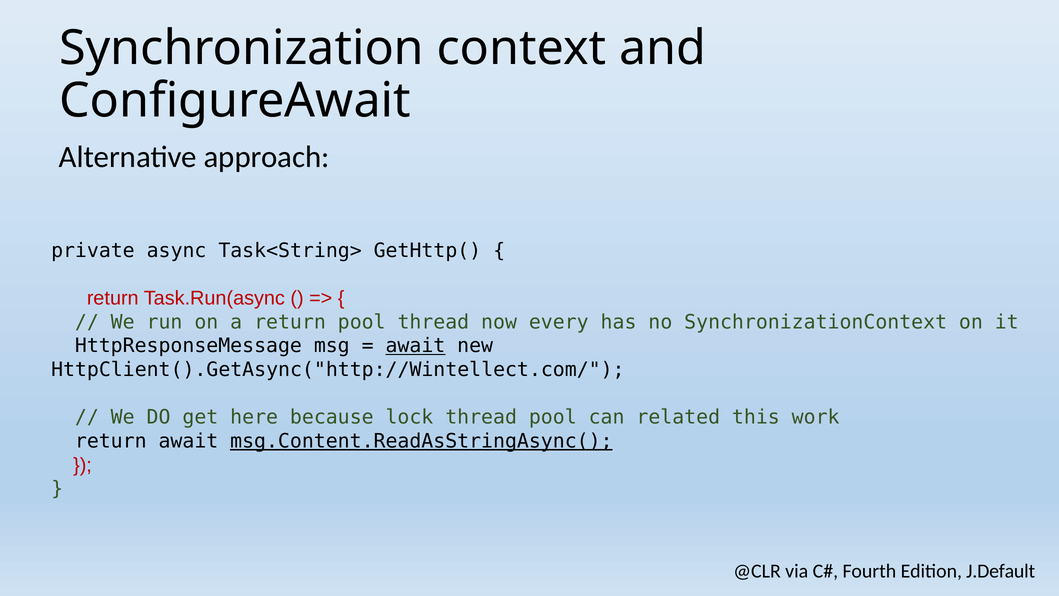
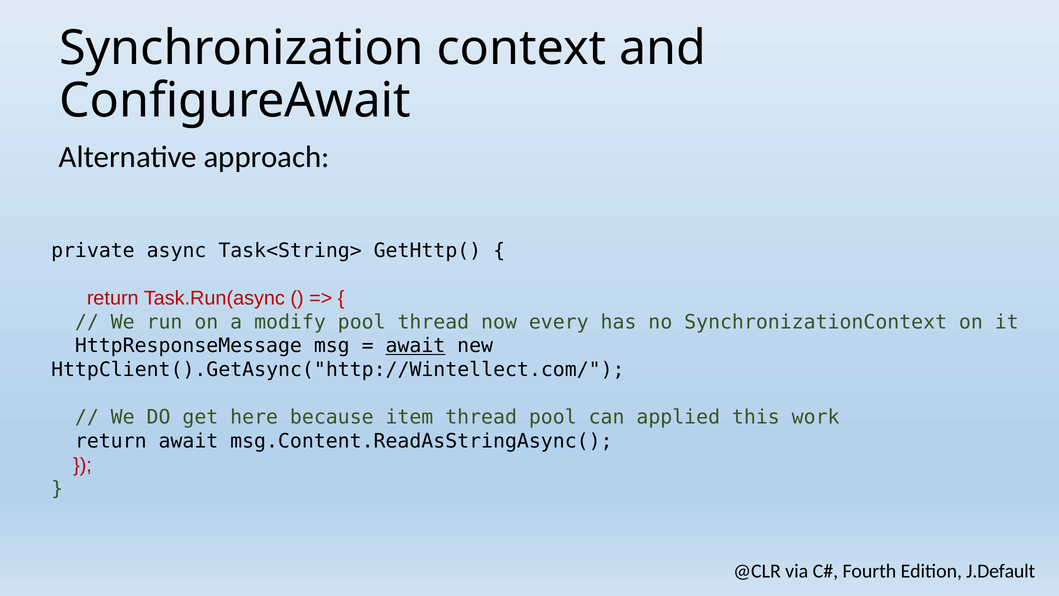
a return: return -> modify (290, 322)
lock: lock -> item (409, 417)
related: related -> applied (678, 417)
msg.Content.ReadAsStringAsync( underline: present -> none (421, 441)
